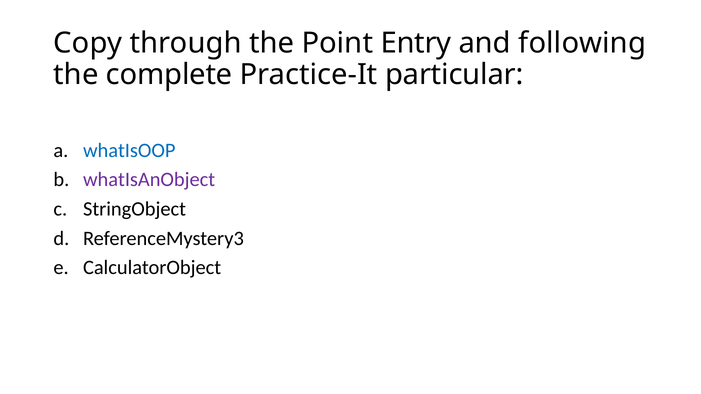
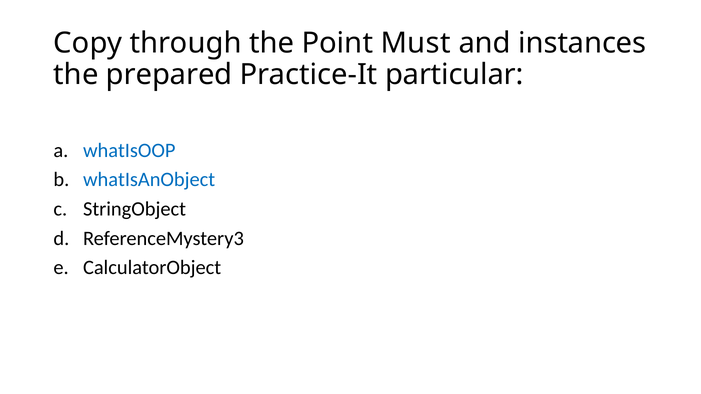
Entry: Entry -> Must (416, 43)
following: following -> instances (582, 43)
complete: complete -> prepared (169, 75)
whatIsAnObject colour: purple -> blue (149, 180)
